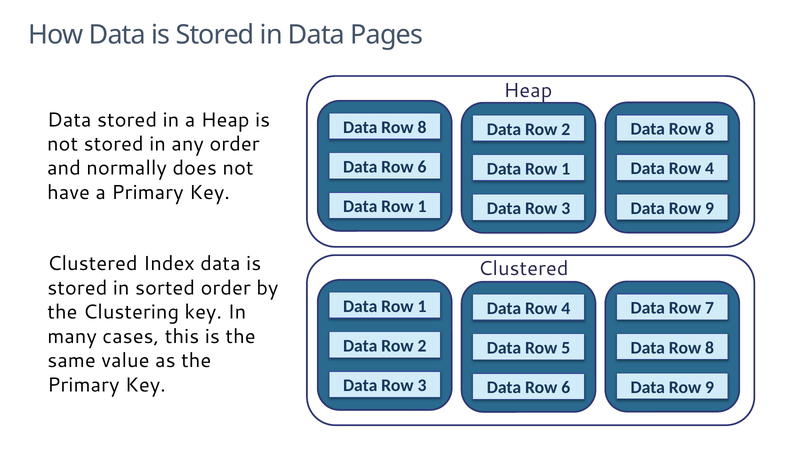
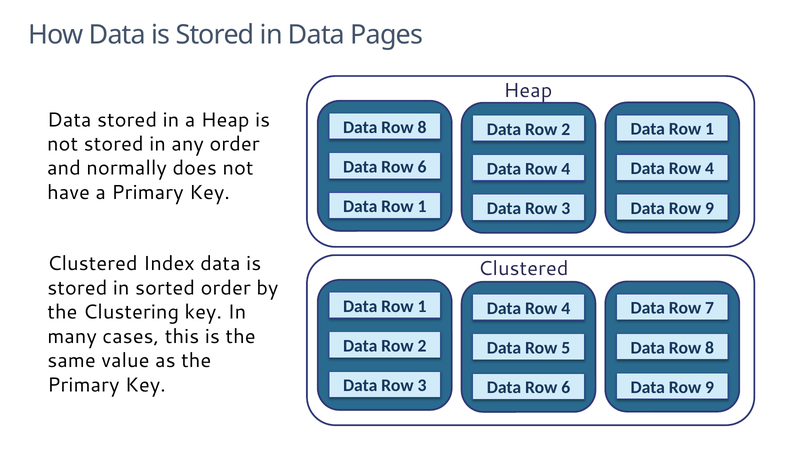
8: 8 -> 1 (710, 129)
1: 1 -> 4 (566, 169)
